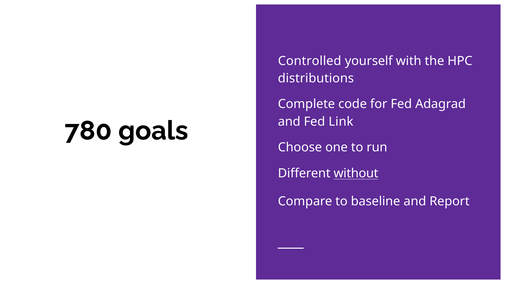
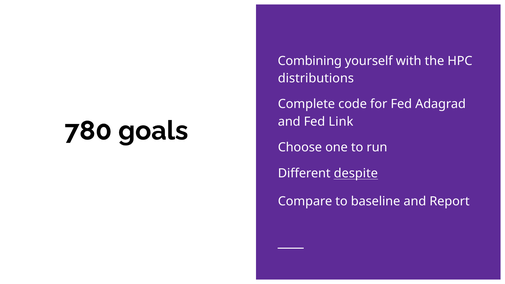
Controlled: Controlled -> Combining (310, 61)
without: without -> despite (356, 173)
